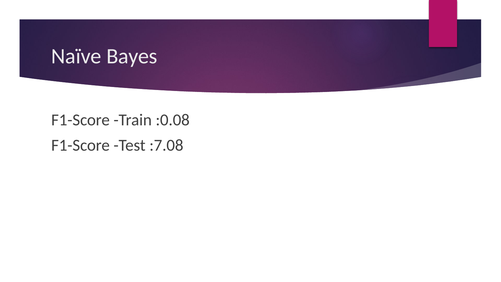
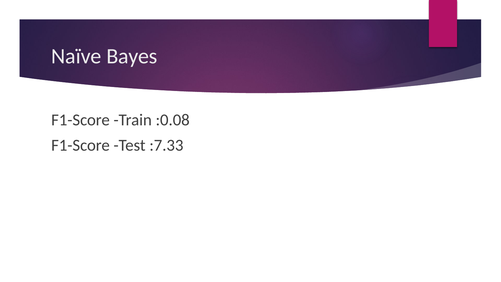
:7.08: :7.08 -> :7.33 (166, 145)
